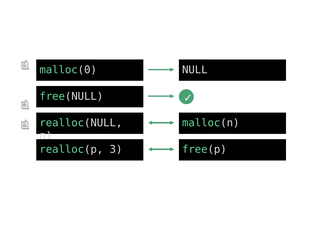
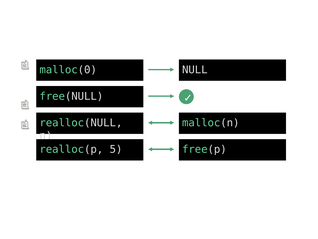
3: 3 -> 5 (116, 149)
